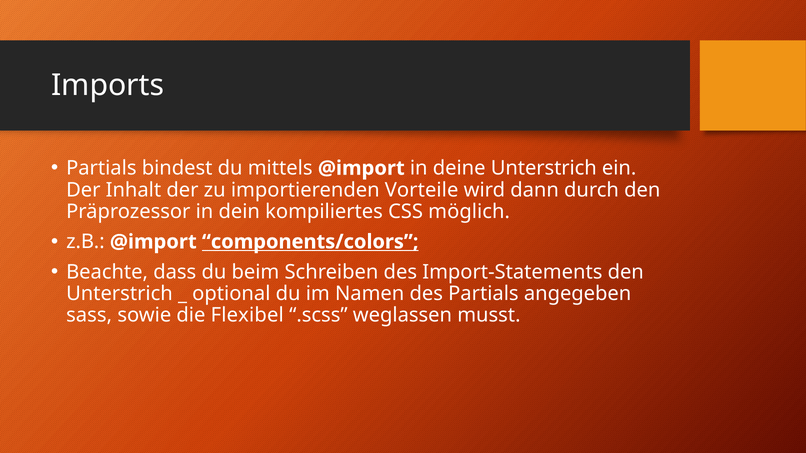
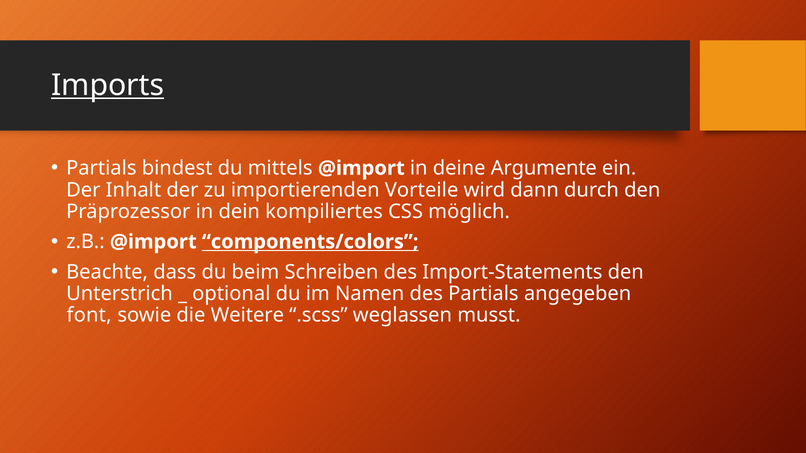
Imports underline: none -> present (108, 85)
deine Unterstrich: Unterstrich -> Argumente (544, 168)
sass: sass -> font (89, 316)
Flexibel: Flexibel -> Weitere (247, 316)
